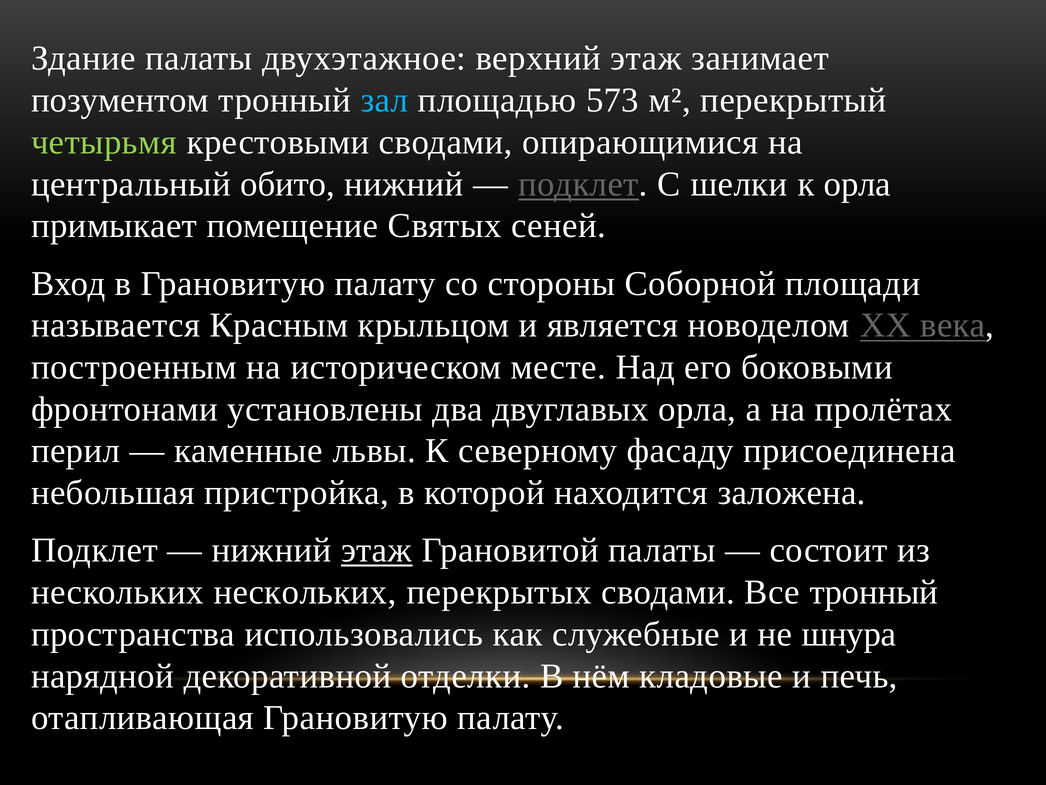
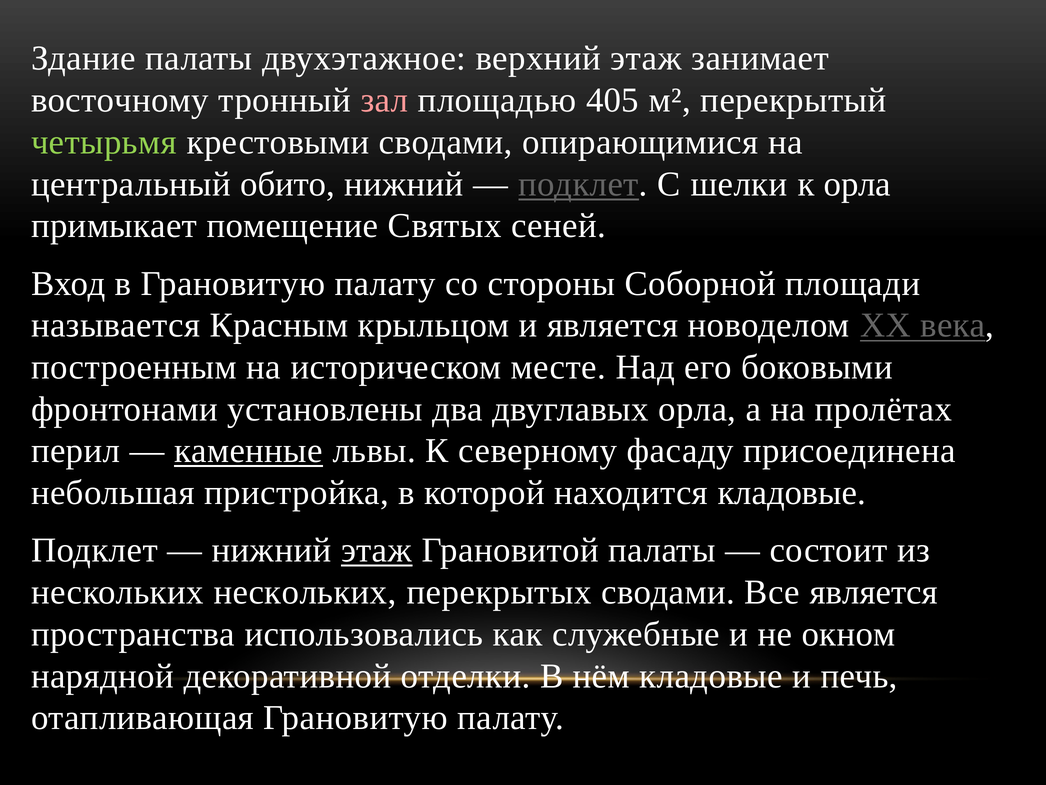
позументом: позументом -> восточному (120, 100)
зал colour: light blue -> pink (384, 100)
573: 573 -> 405 (612, 100)
каменные underline: none -> present (248, 451)
находится заложена: заложена -> кладовые (792, 493)
Все тронный: тронный -> является (874, 592)
шнура: шнура -> окном (849, 634)
